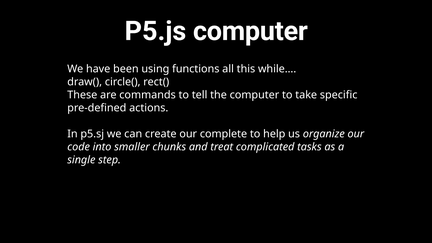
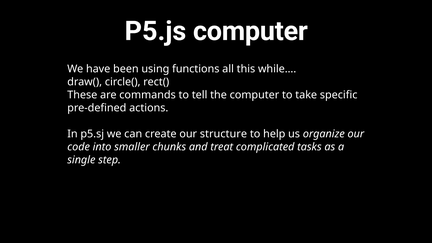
complete: complete -> structure (223, 134)
